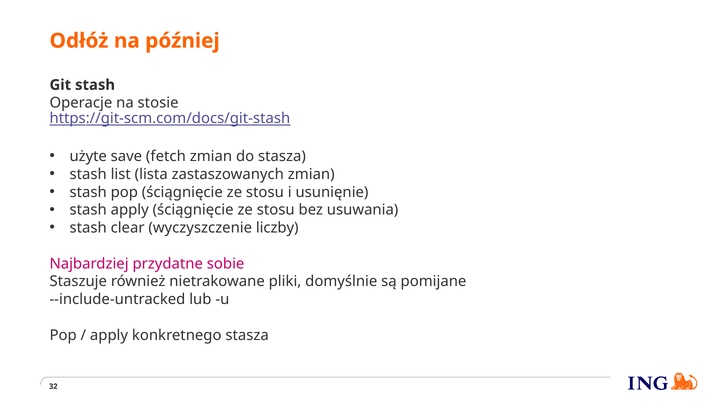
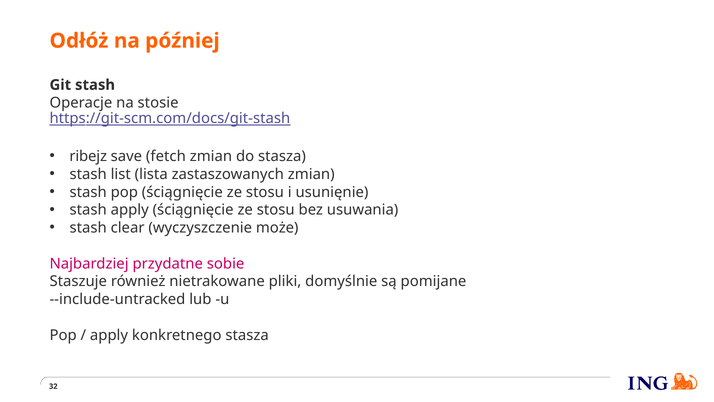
użyte: użyte -> ribejz (88, 156)
liczby: liczby -> może (277, 228)
